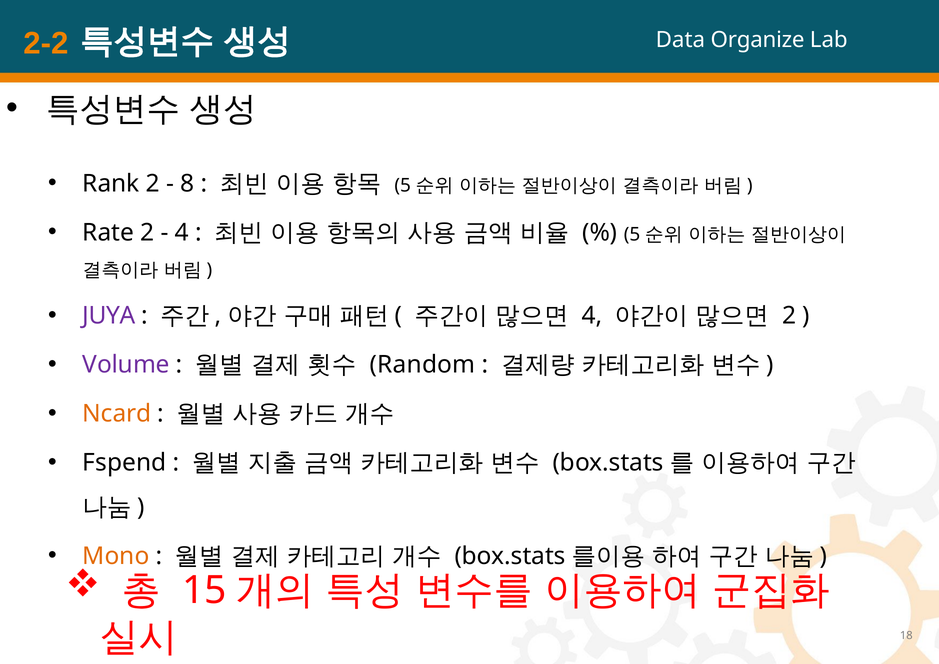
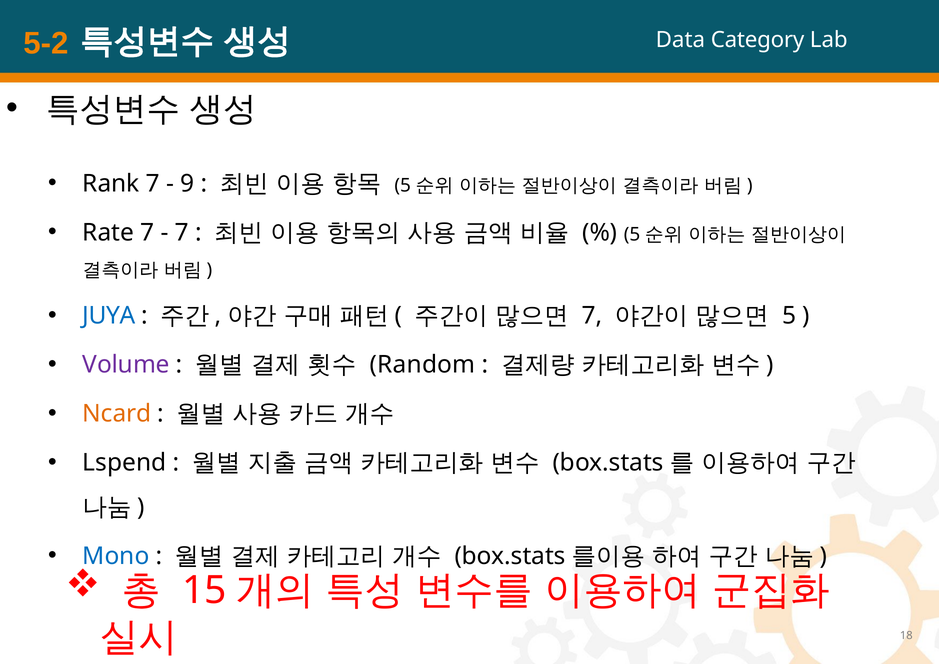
2-2: 2-2 -> 5-2 (46, 43)
Organize: Organize -> Category (758, 40)
Rank 2: 2 -> 7 (153, 184)
8: 8 -> 9 (187, 184)
Rate 2: 2 -> 7 (147, 233)
4: 4 -> 7 (182, 233)
JUYA colour: purple -> blue (109, 316)
4: 4 -> 7 (592, 316)
2: 2 -> 5 (789, 316)
Fspend: Fspend -> Lspend (124, 463)
Mono colour: orange -> blue (116, 556)
